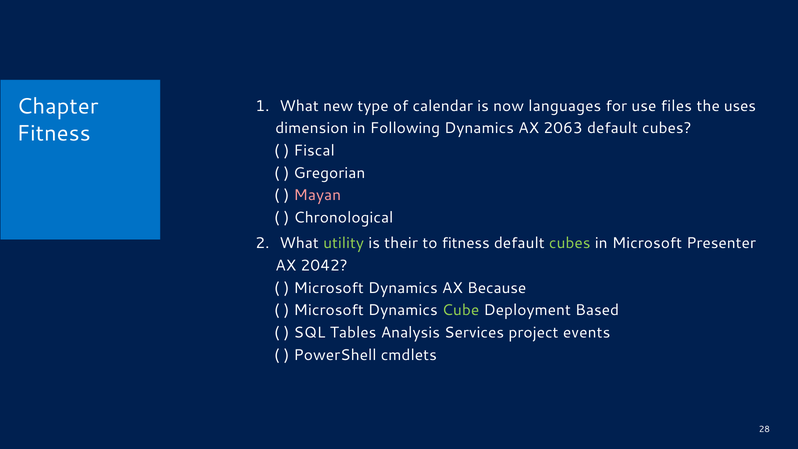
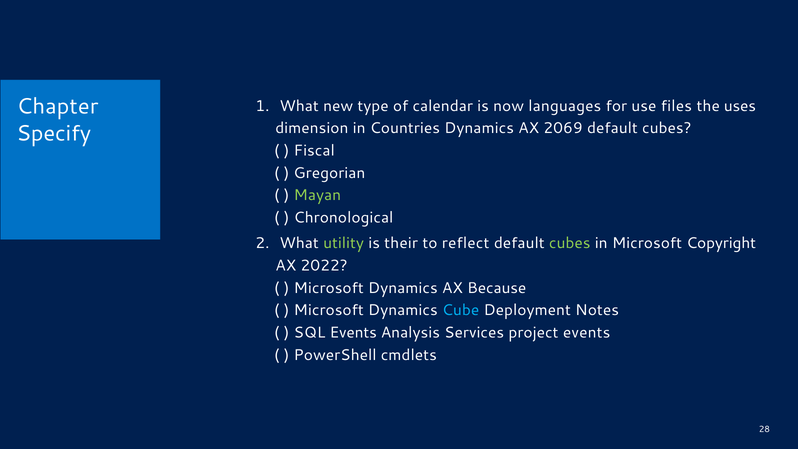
Following: Following -> Countries (405, 128)
2063: 2063 -> 2069 (563, 128)
Fitness: Fitness -> Specify (54, 133)
Mayan colour: pink -> light green (317, 195)
to fitness: fitness -> reflect (466, 243)
Presenter: Presenter -> Copyright (721, 243)
2042: 2042 -> 2022 (324, 266)
Cube colour: light green -> light blue (461, 310)
Based: Based -> Notes (597, 310)
SQL Tables: Tables -> Events (353, 333)
